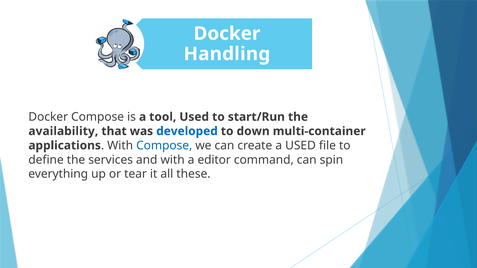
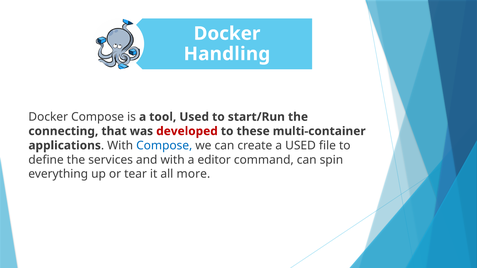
availability: availability -> connecting (63, 131)
developed colour: blue -> red (187, 131)
down: down -> these (253, 131)
these: these -> more (193, 174)
